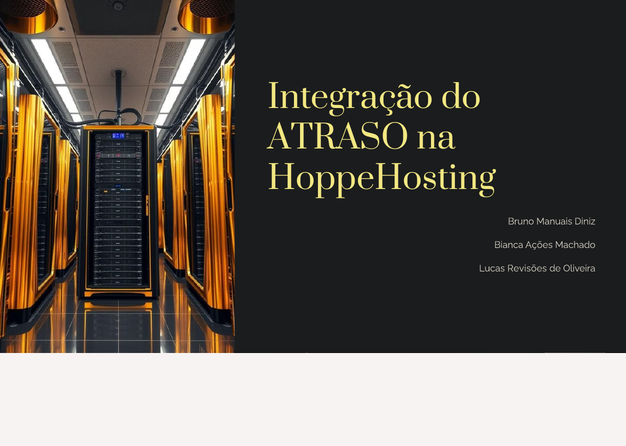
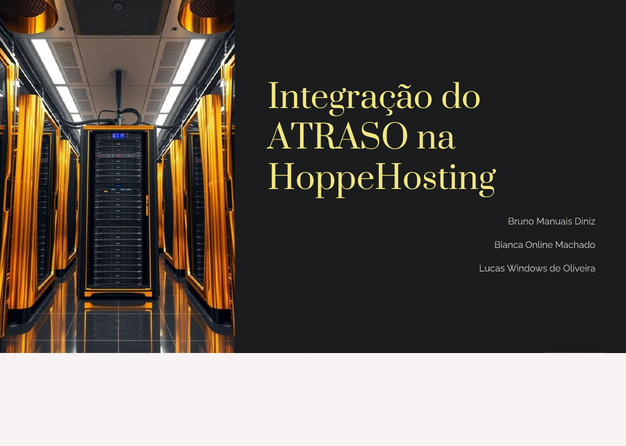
Ações: Ações -> Online (539, 245)
Revisões: Revisões -> Windows (527, 268)
